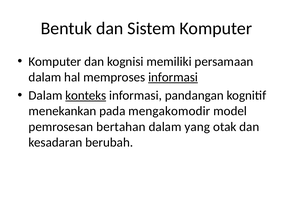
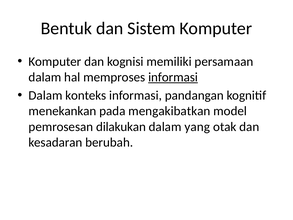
konteks underline: present -> none (86, 95)
mengakomodir: mengakomodir -> mengakibatkan (169, 111)
bertahan: bertahan -> dilakukan (121, 127)
